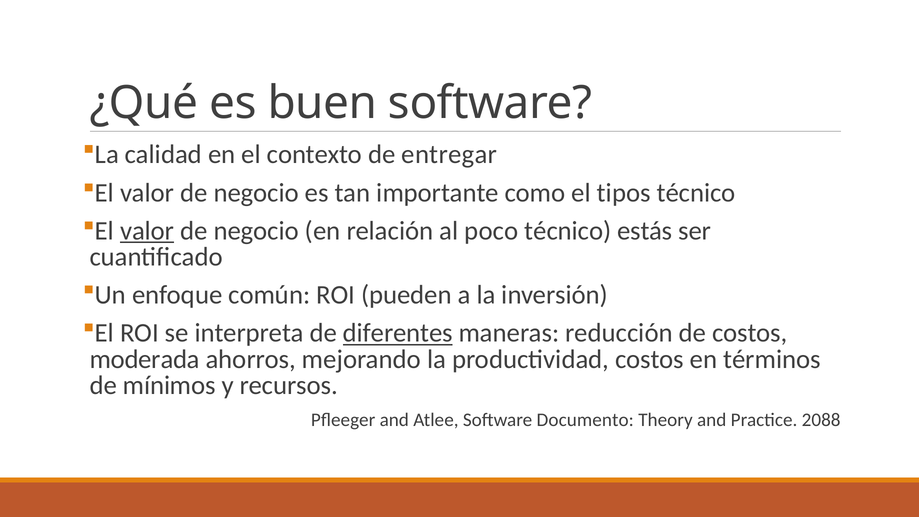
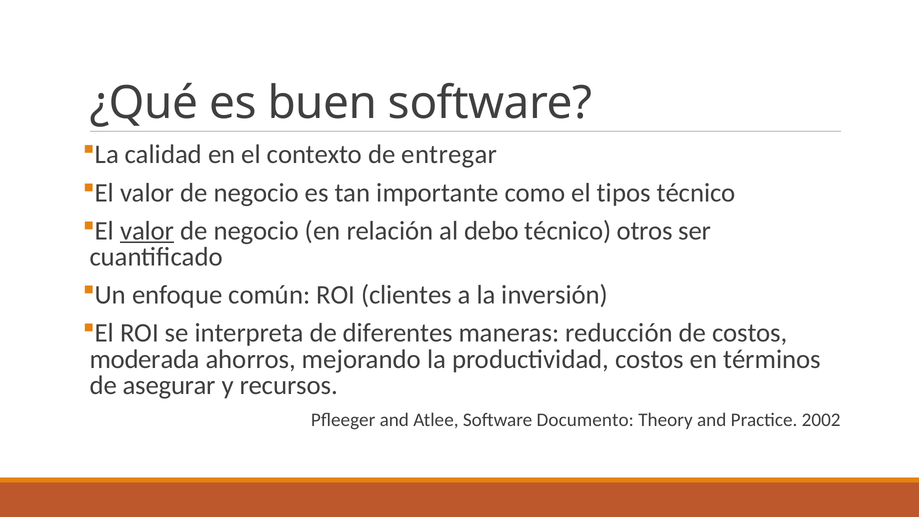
poco: poco -> debo (492, 231)
estás: estás -> otros (645, 231)
pueden: pueden -> clientes (406, 295)
diferentes underline: present -> none (398, 333)
mínimos: mínimos -> asegurar (169, 385)
2088: 2088 -> 2002 (821, 420)
